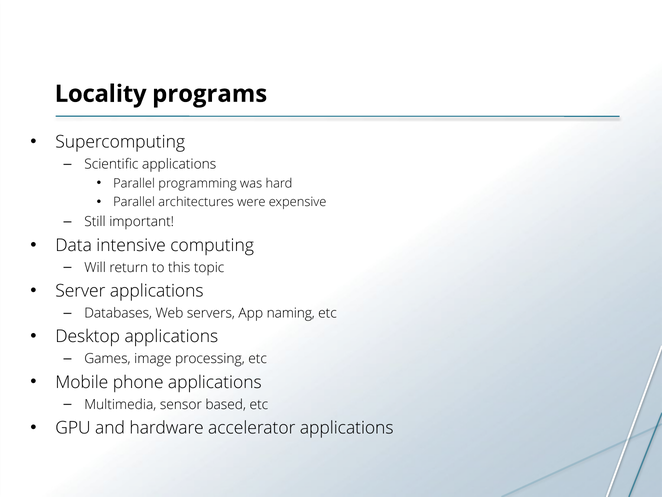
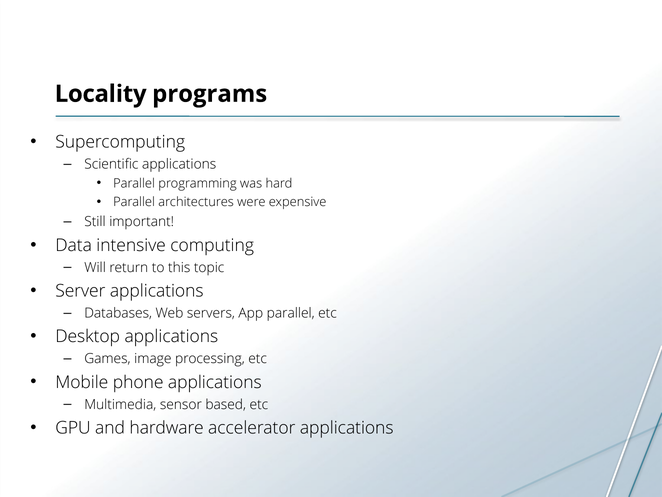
App naming: naming -> parallel (291, 313)
